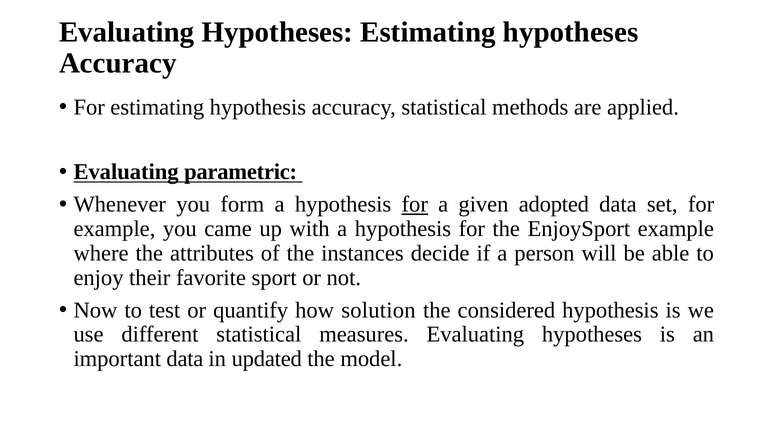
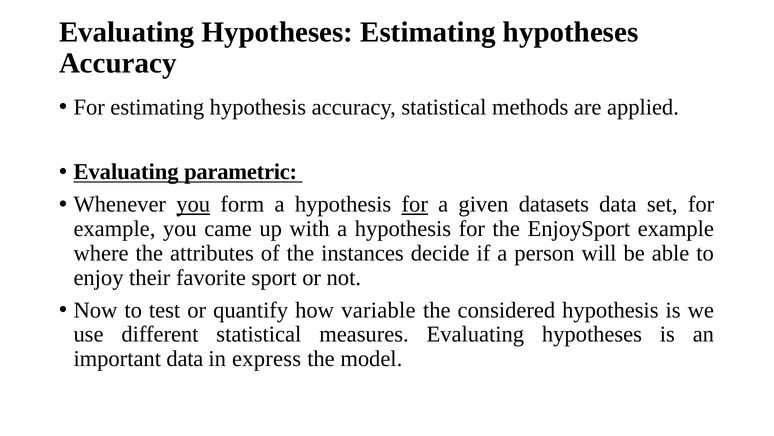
you underline: none -> present (193, 204)
adopted: adopted -> datasets (554, 204)
solution: solution -> variable (378, 310)
updated: updated -> express (267, 358)
